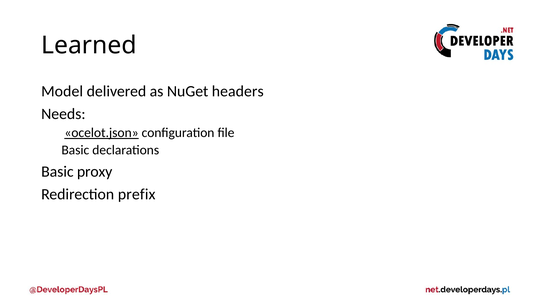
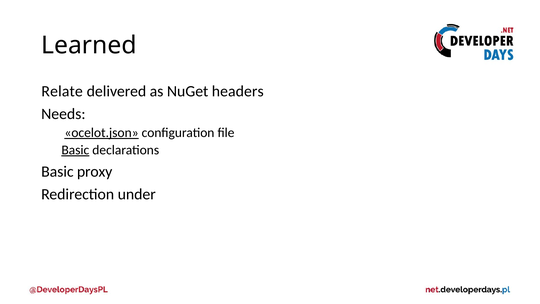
Model: Model -> Relate (62, 91)
Basic underline: none -> present (75, 150)
prefix: prefix -> under (137, 194)
